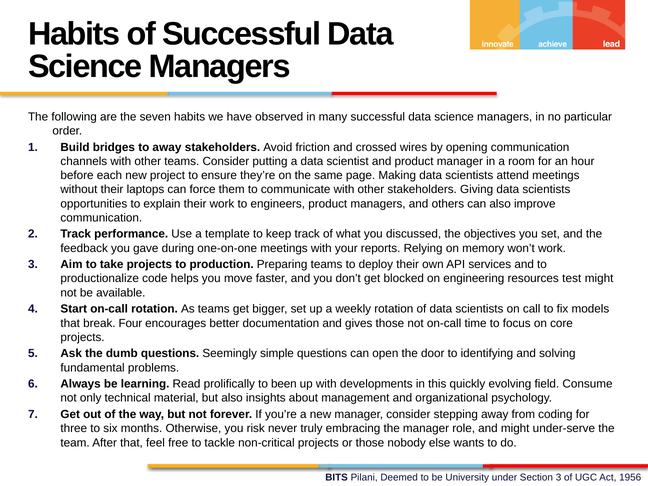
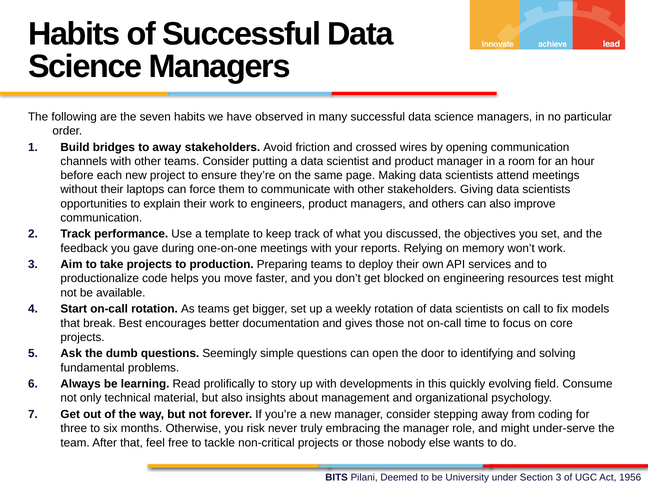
Four: Four -> Best (130, 323)
been: been -> story (284, 384)
